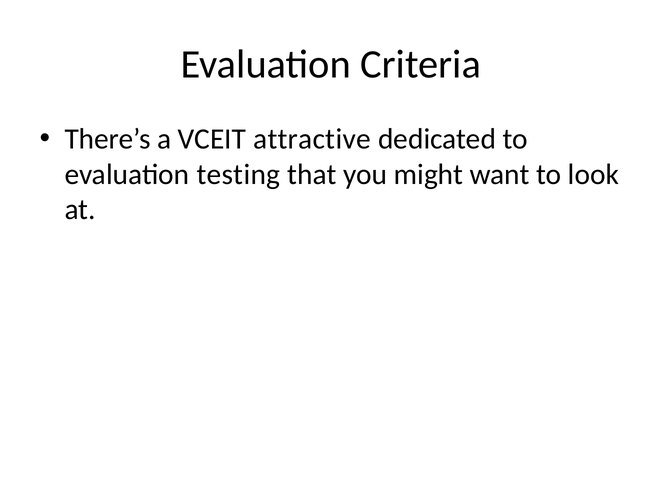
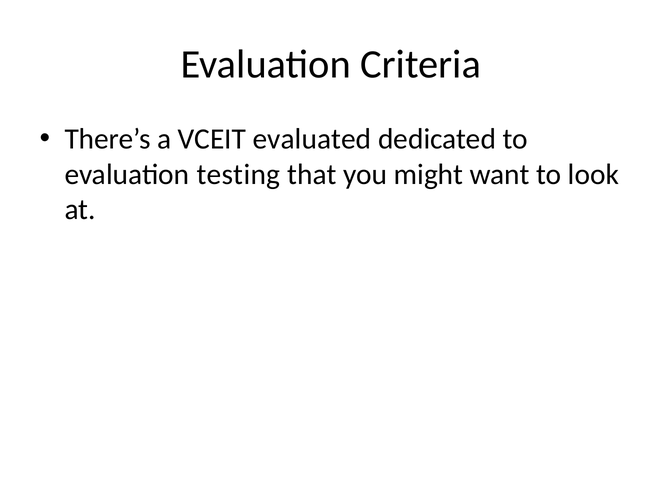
attractive: attractive -> evaluated (312, 139)
